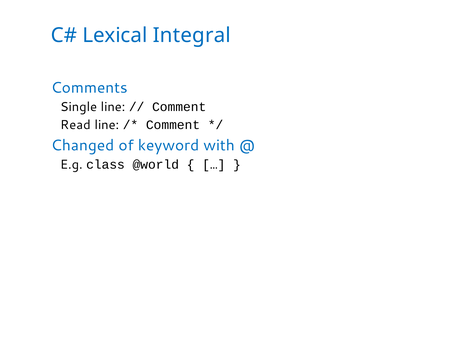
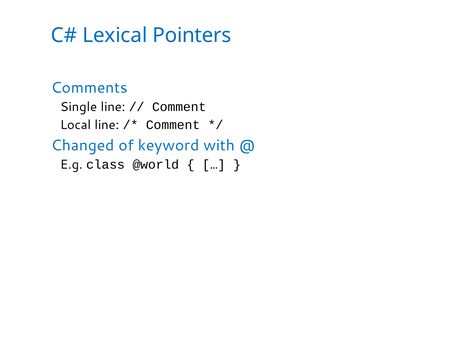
Integral: Integral -> Pointers (192, 36)
Read: Read -> Local (76, 125)
